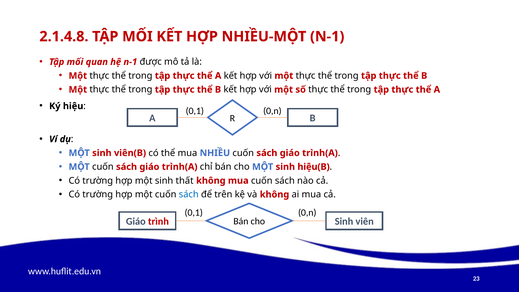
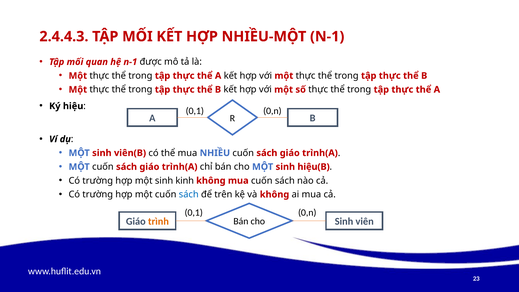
2.1.4.8: 2.1.4.8 -> 2.4.4.3 (64, 36)
thất: thất -> kinh (185, 181)
trình colour: red -> orange (158, 221)
